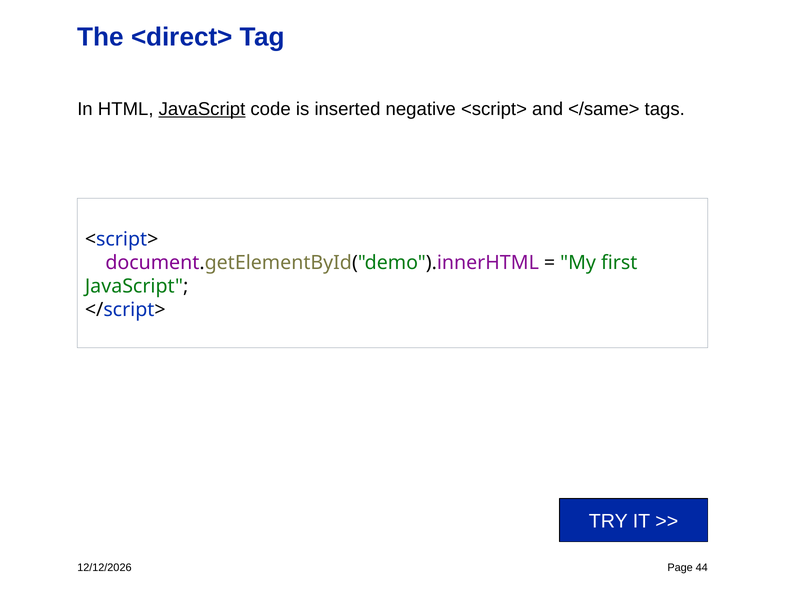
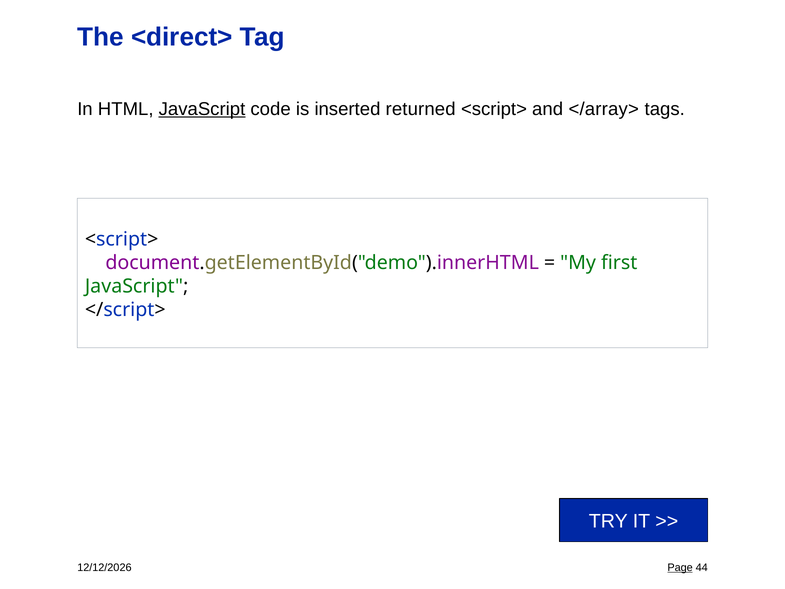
negative: negative -> returned (421, 109)
</same>: </same> -> </array> (604, 109)
Page underline: none -> present (680, 567)
